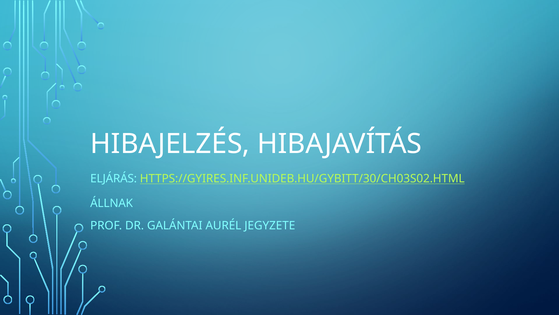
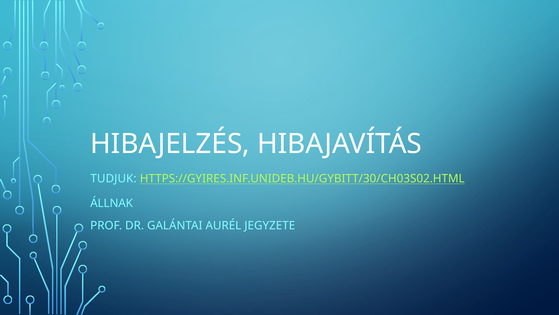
ELJÁRÁS: ELJÁRÁS -> TUDJUK (113, 178)
